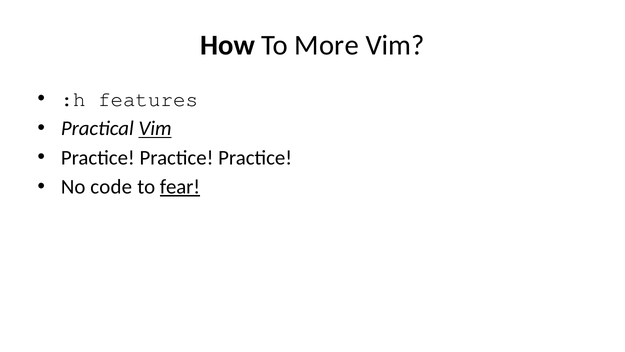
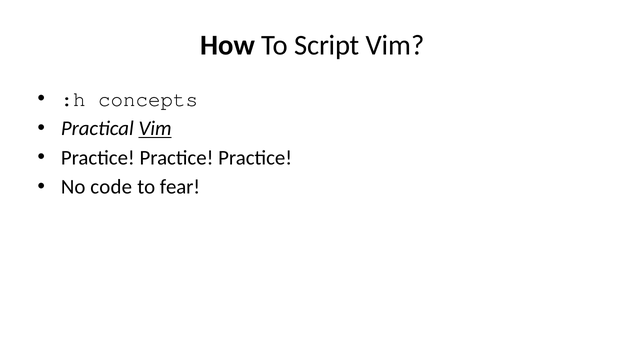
More: More -> Script (327, 45)
features: features -> concepts (148, 99)
fear underline: present -> none (180, 187)
